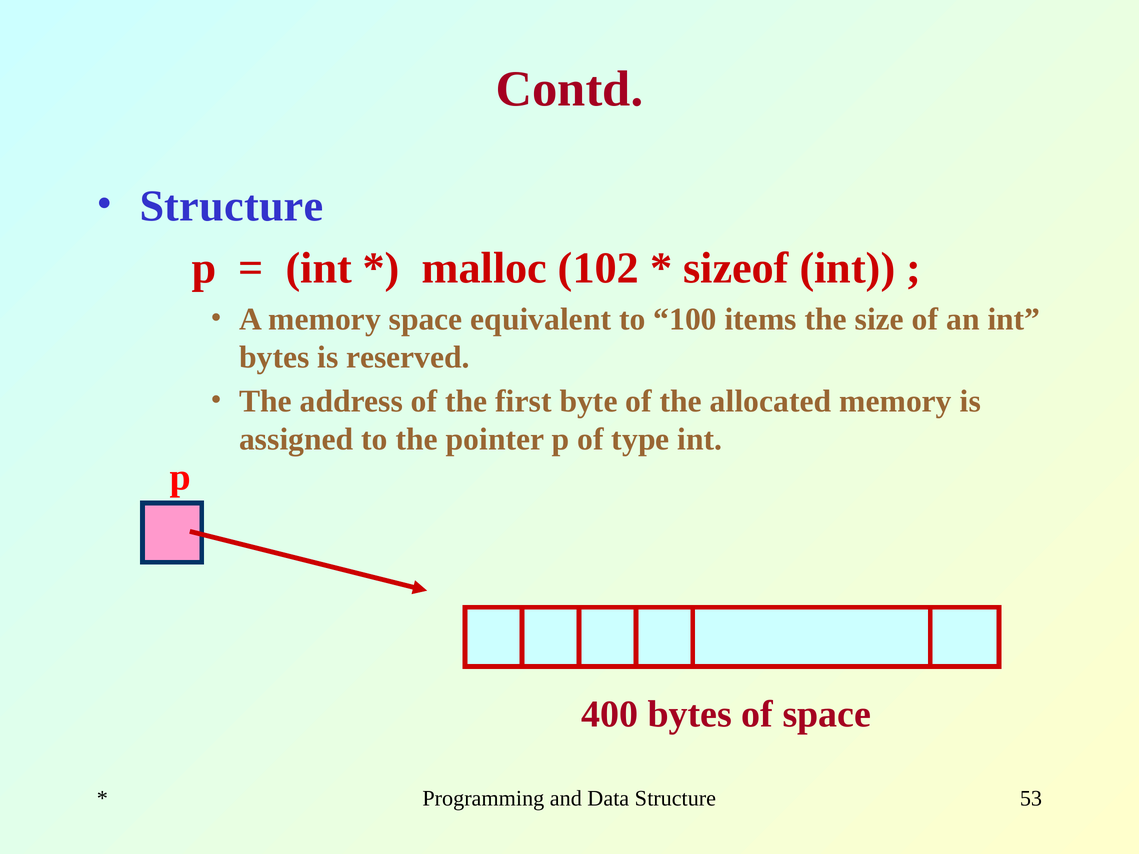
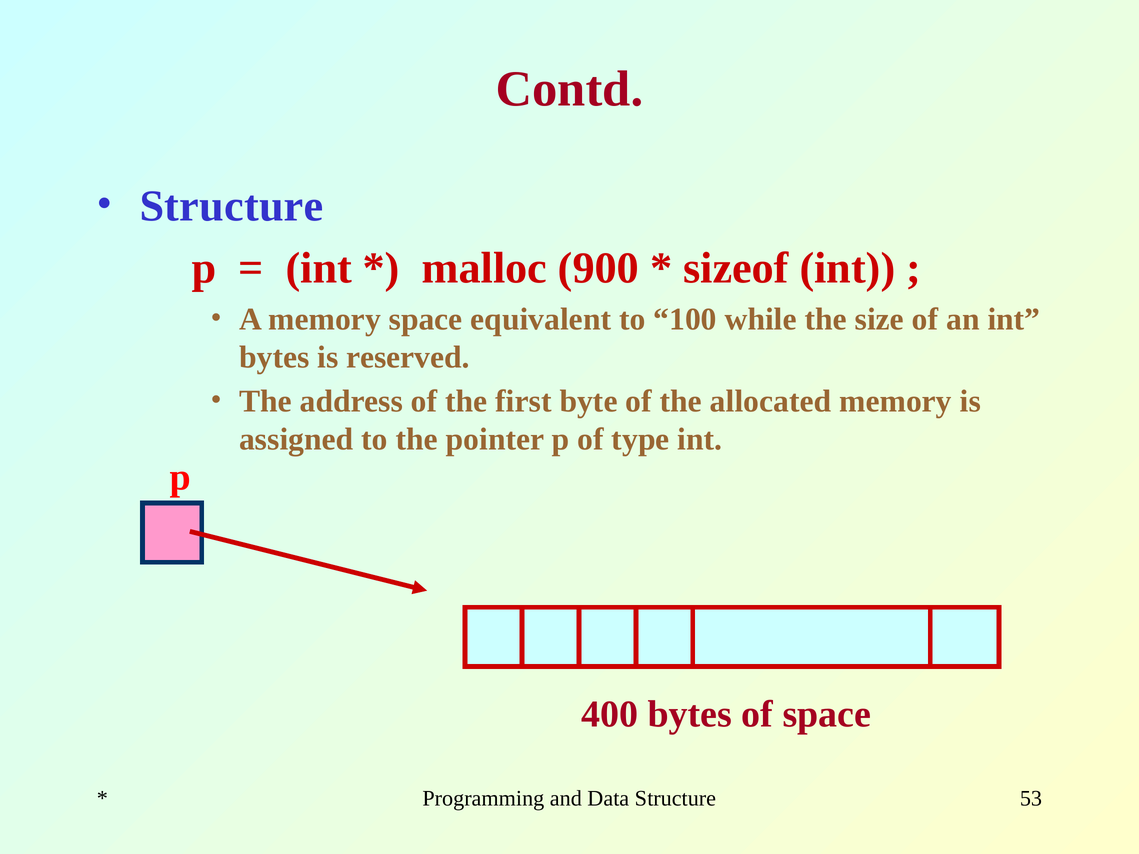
102: 102 -> 900 (598, 268)
items: items -> while (761, 319)
